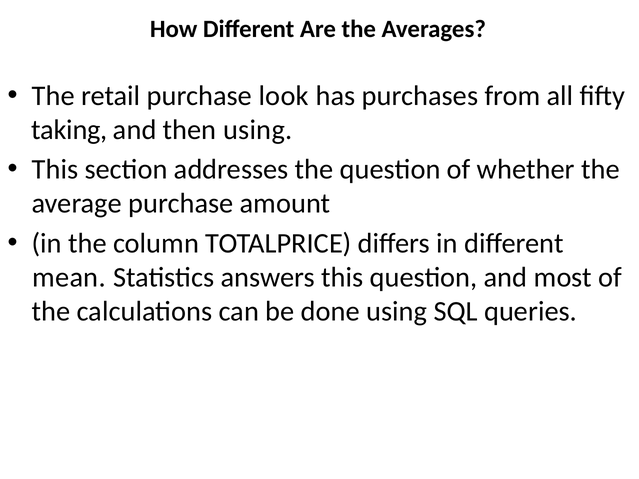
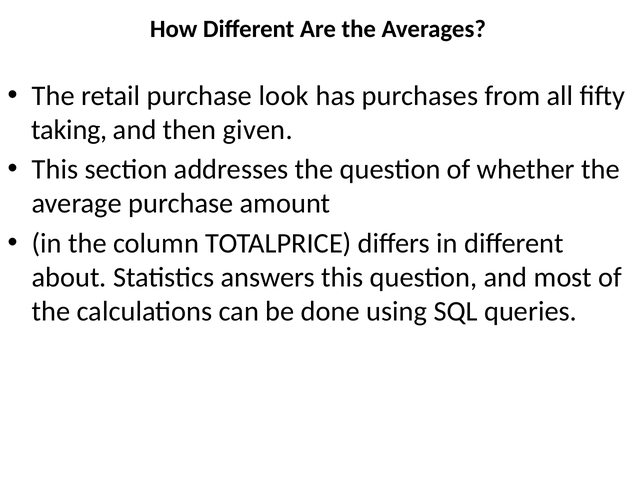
then using: using -> given (258, 130)
mean: mean -> about (69, 278)
